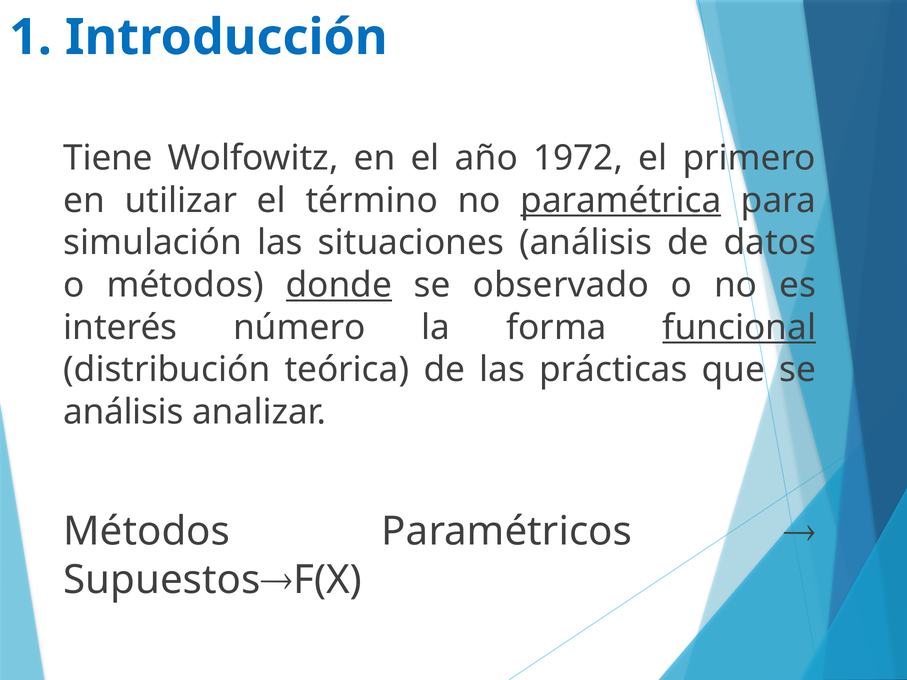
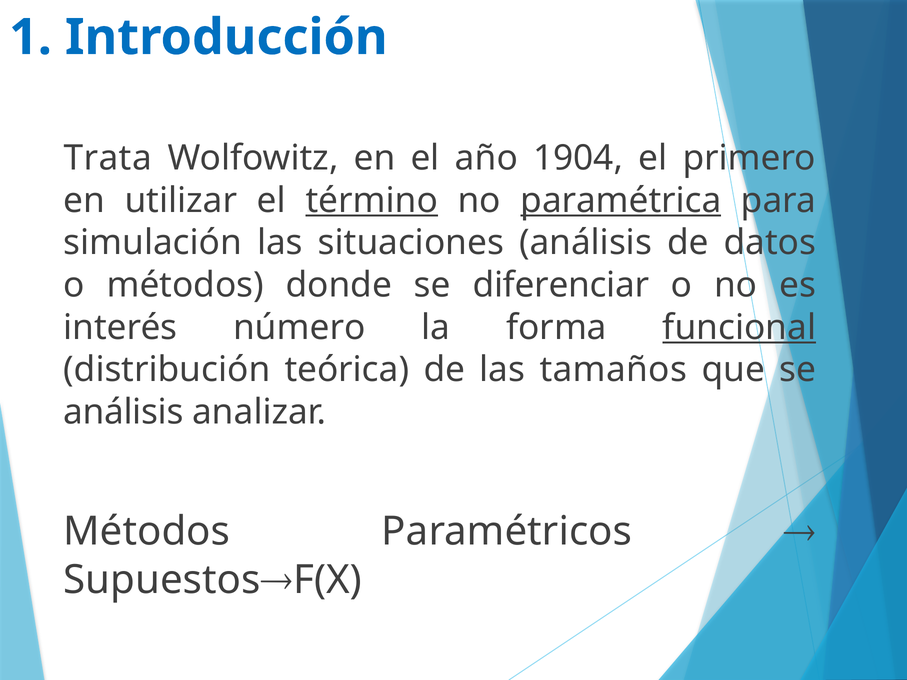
Tiene: Tiene -> Trata (108, 158)
1972: 1972 -> 1904 (578, 158)
término underline: none -> present (372, 201)
donde underline: present -> none (339, 285)
observado: observado -> diferenciar (561, 285)
prácticas: prácticas -> tamaños (613, 370)
